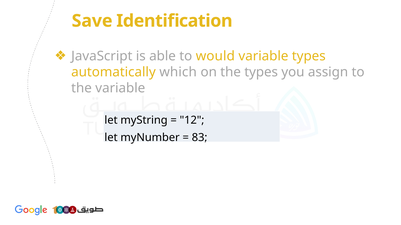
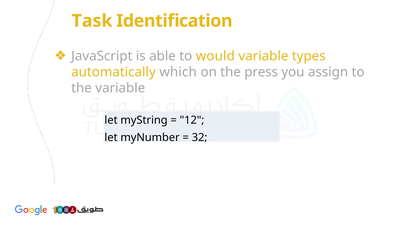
Save: Save -> Task (92, 21)
the types: types -> press (261, 72)
83: 83 -> 32 (200, 138)
